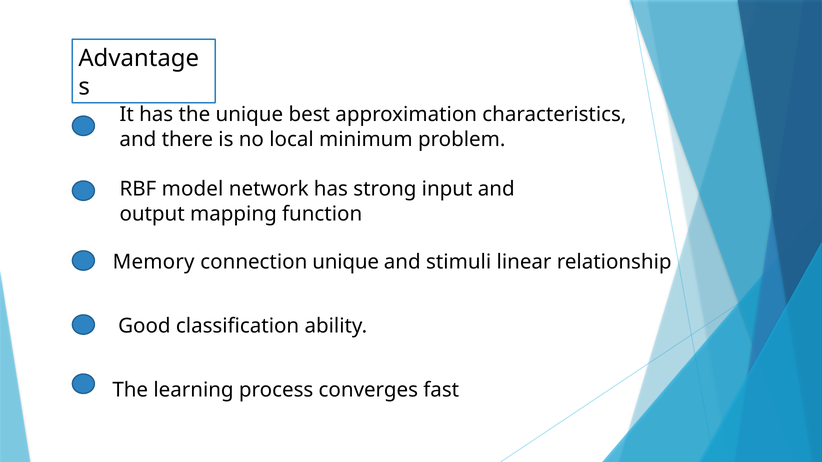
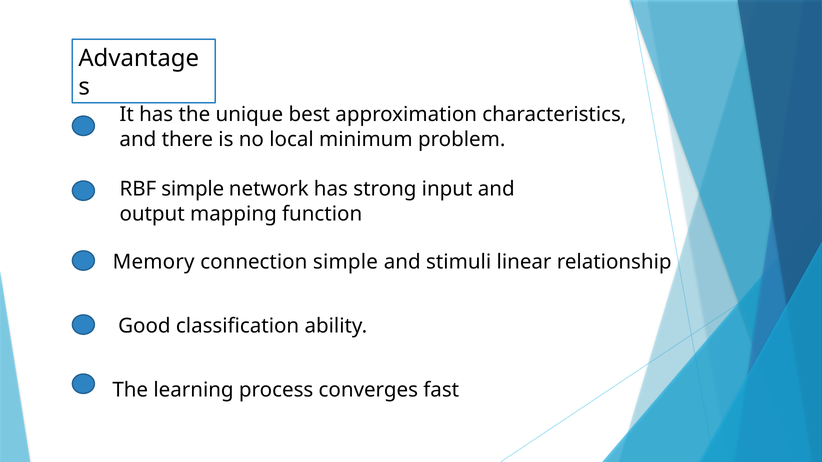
RBF model: model -> simple (193, 189)
connection unique: unique -> simple (345, 262)
